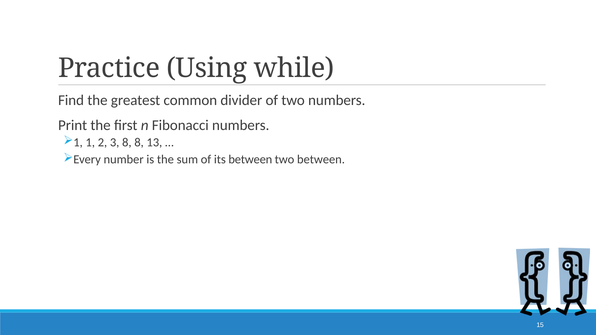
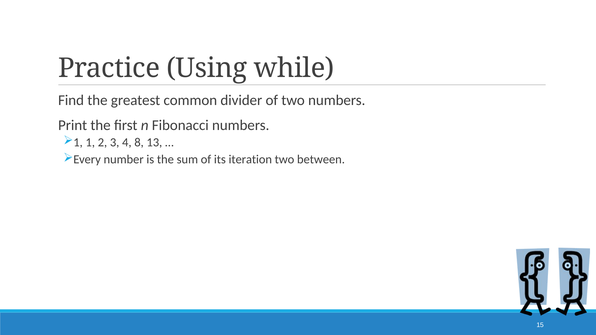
3 8: 8 -> 4 (127, 142)
its between: between -> iteration (250, 160)
